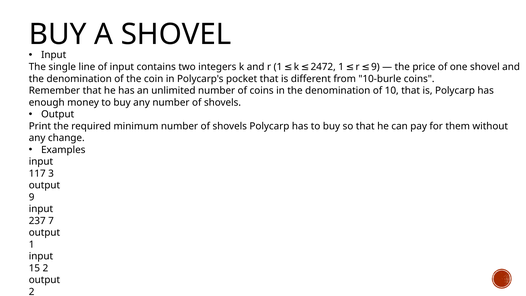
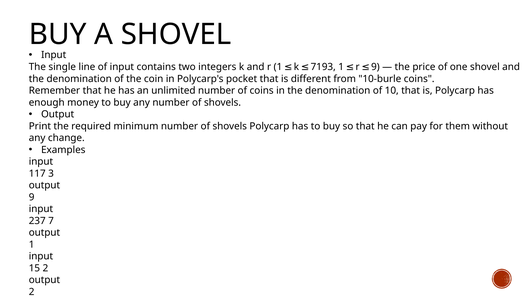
2472: 2472 -> 7193 (323, 67)
